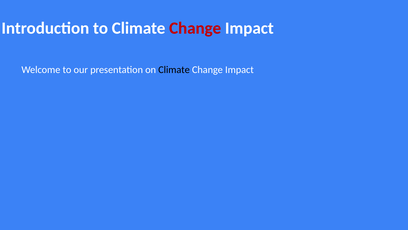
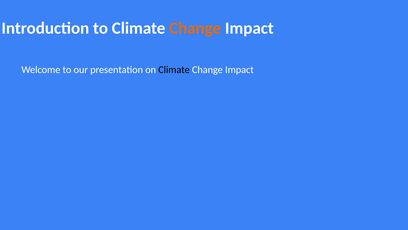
Change colour: red -> orange (195, 28)
